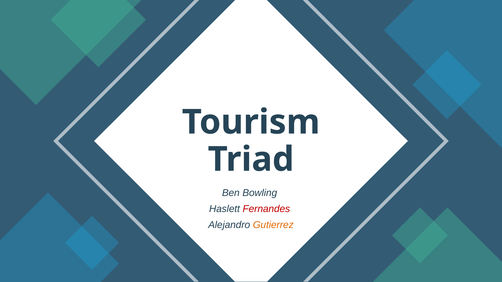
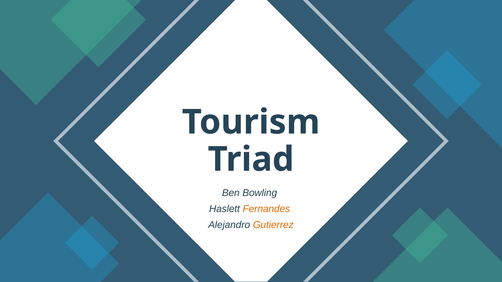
Fernandes colour: red -> orange (266, 209)
